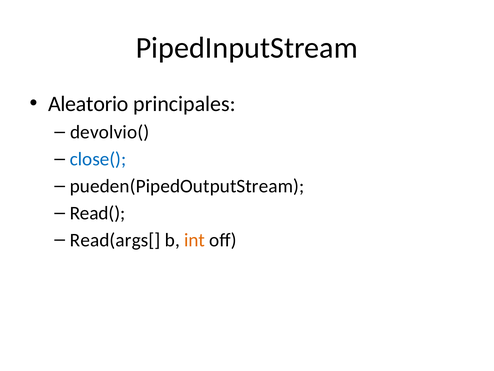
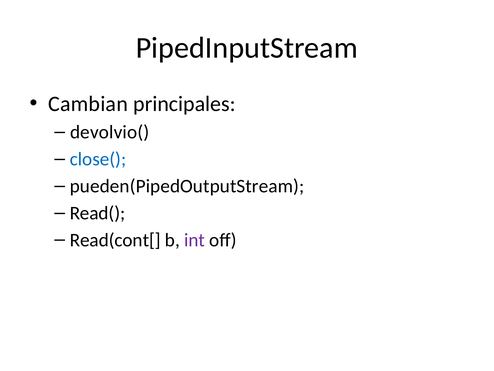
Aleatorio: Aleatorio -> Cambian (88, 104)
Read(args[: Read(args[ -> Read(cont[ (115, 240)
int colour: orange -> purple (195, 240)
